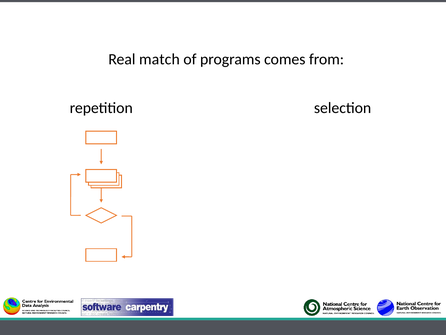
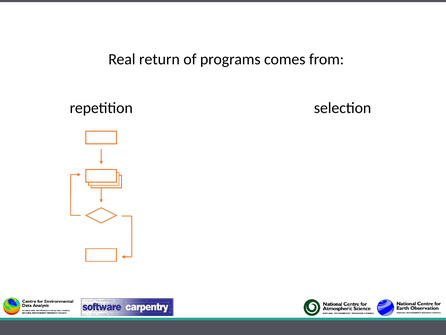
match: match -> return (159, 59)
